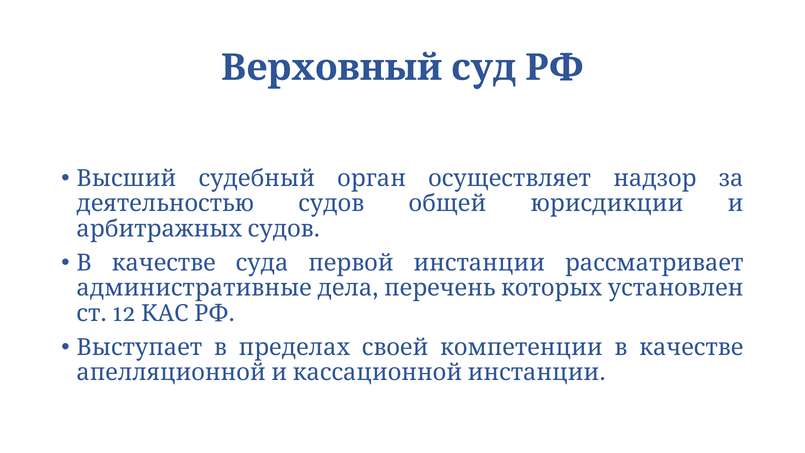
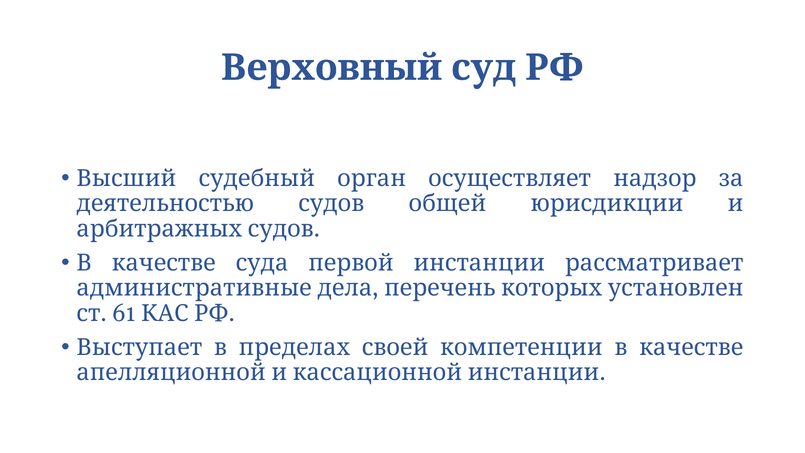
12: 12 -> 61 (124, 313)
